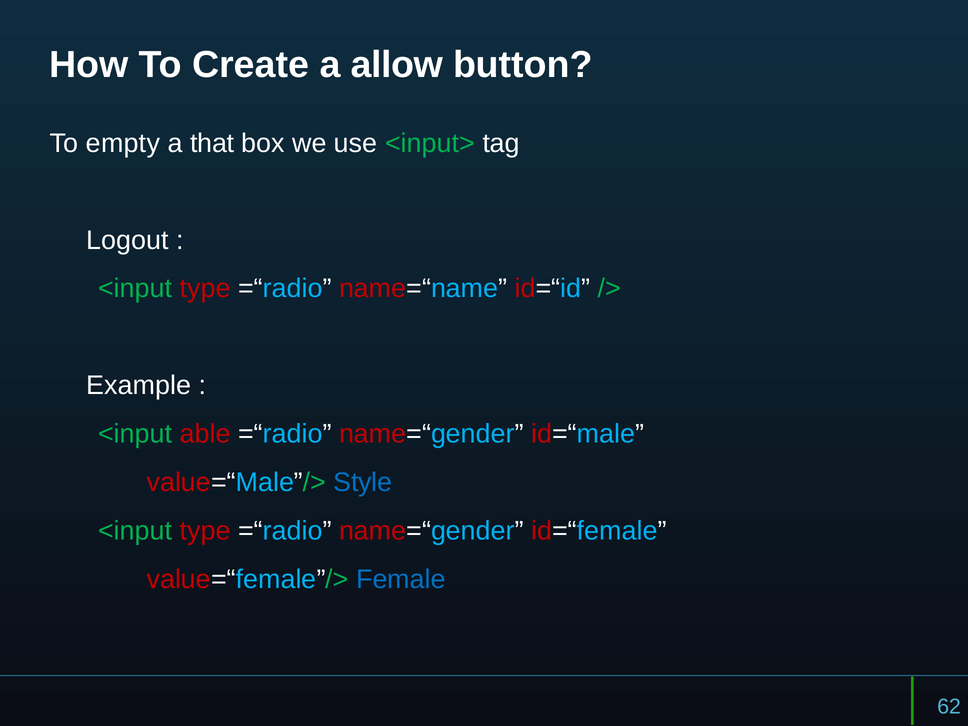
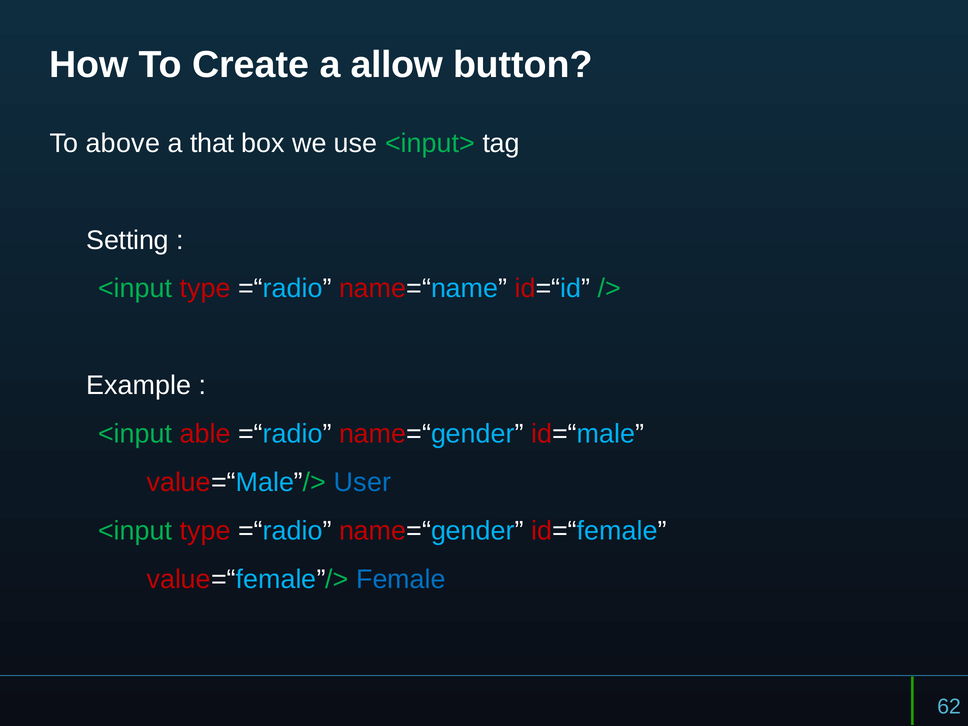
empty: empty -> above (123, 143)
Logout: Logout -> Setting (128, 240)
Style: Style -> User (363, 482)
